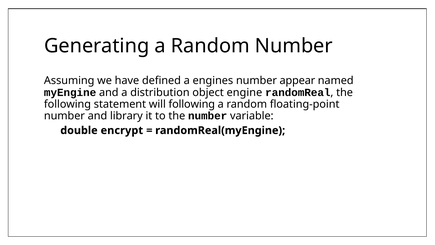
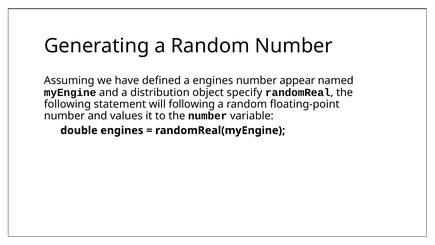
engine: engine -> specify (244, 92)
library: library -> values (126, 116)
double encrypt: encrypt -> engines (122, 130)
